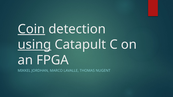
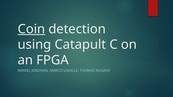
using underline: present -> none (34, 45)
